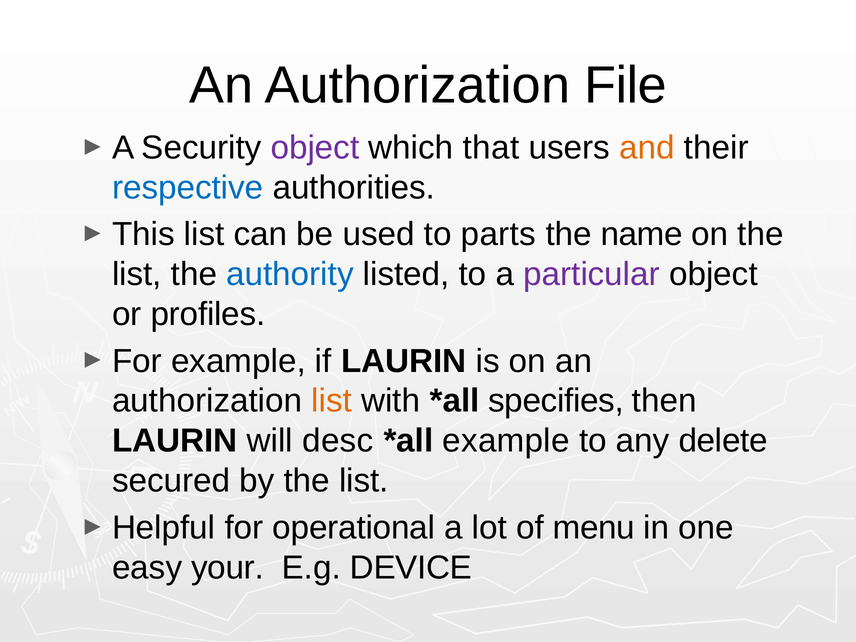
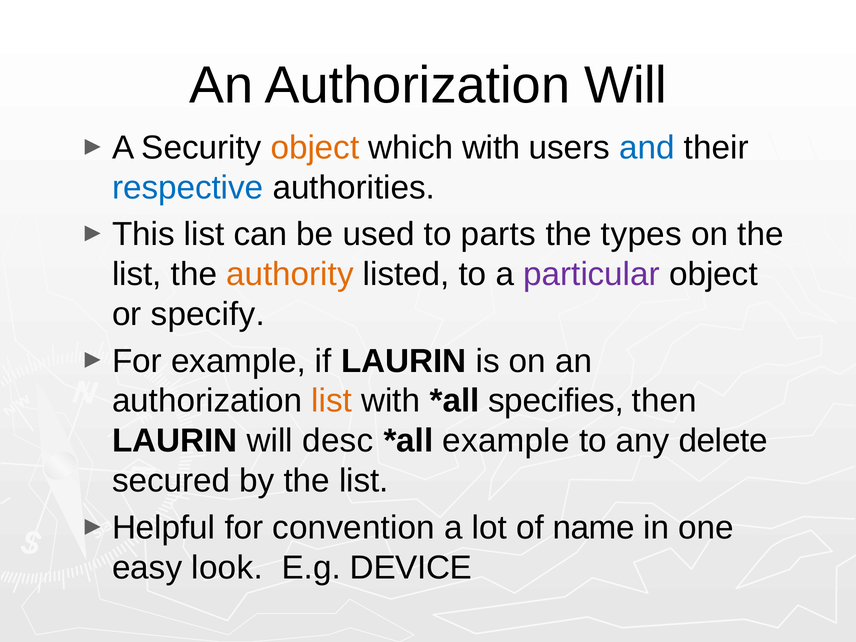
Authorization File: File -> Will (626, 86)
object colour: purple -> orange (315, 148)
which that: that -> with (491, 148)
and colour: orange -> blue (647, 148)
name: name -> types (641, 234)
authority colour: blue -> orange (290, 274)
profiles: profiles -> specify (208, 314)
operational: operational -> convention (354, 528)
menu: menu -> name (594, 528)
your: your -> look (227, 568)
